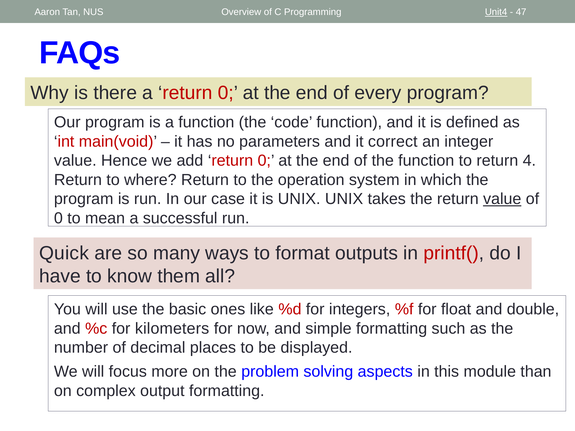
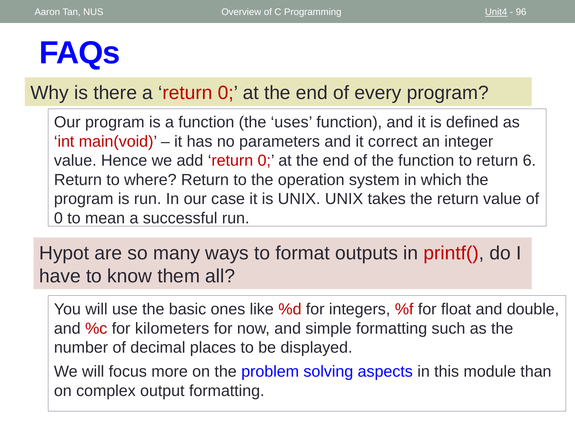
47: 47 -> 96 (521, 12)
code: code -> uses (292, 122)
4: 4 -> 6 (529, 161)
value underline: present -> none (502, 199)
Quick: Quick -> Hypot (64, 253)
